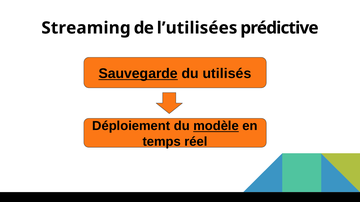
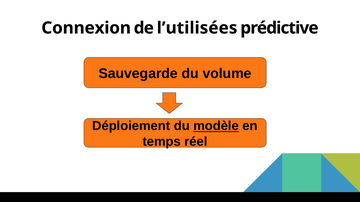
Streaming: Streaming -> Connexion (86, 28)
Sauvegarde underline: present -> none (138, 74)
utilisés: utilisés -> volume (227, 74)
